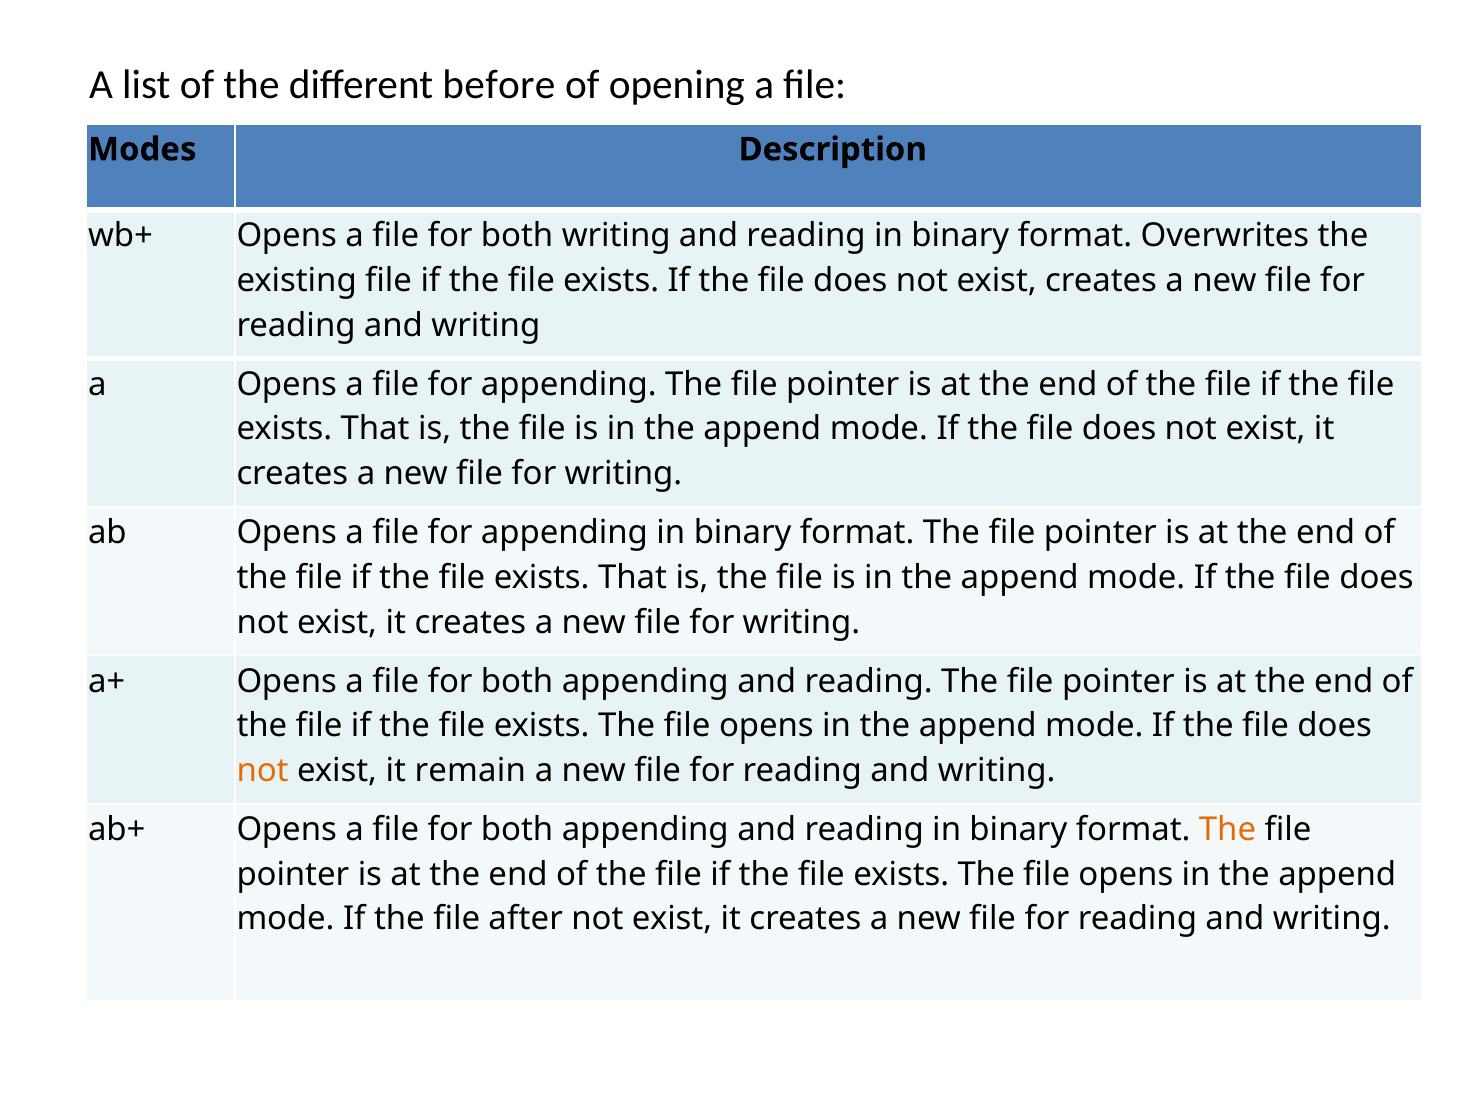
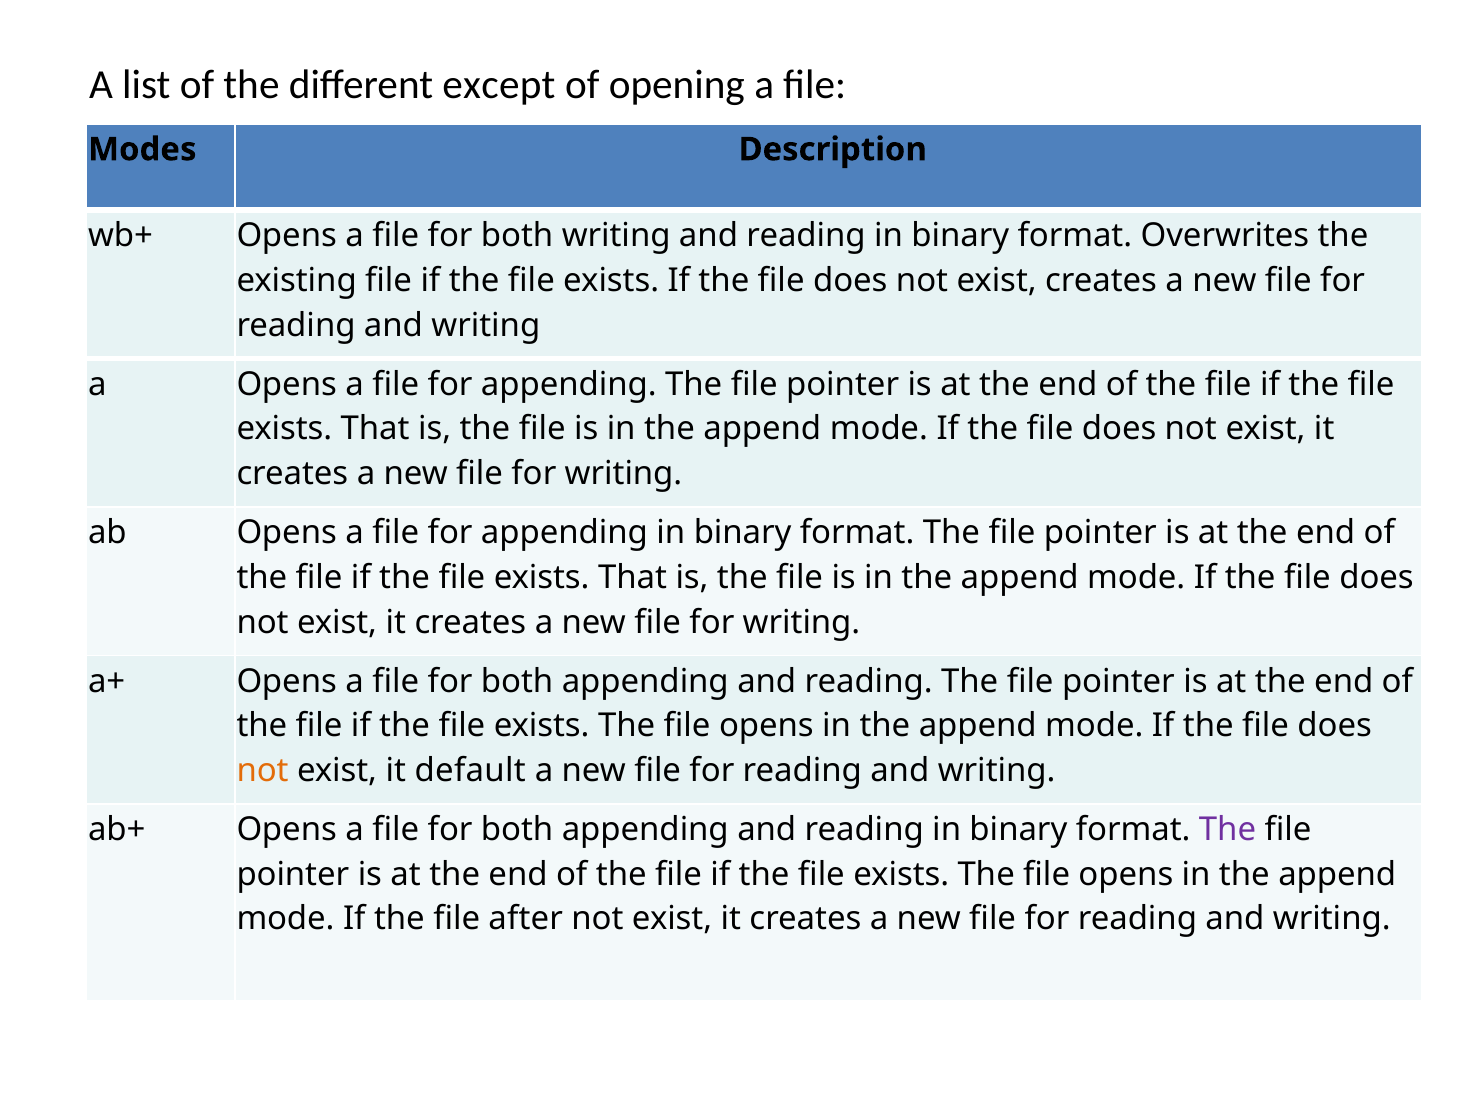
before: before -> except (499, 85)
remain: remain -> default (470, 771)
The colour: orange -> purple (1228, 830)
